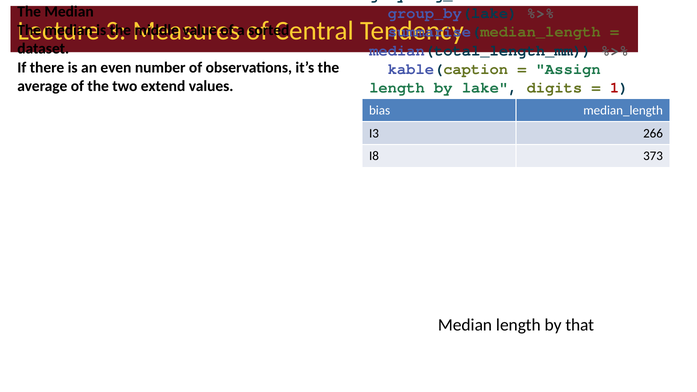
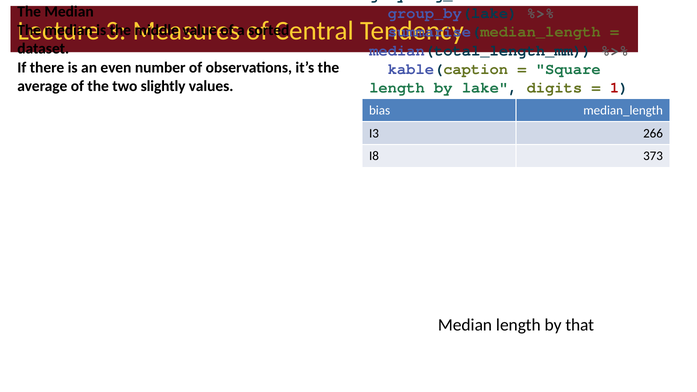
Assign: Assign -> Square (568, 69)
extend: extend -> slightly (163, 86)
